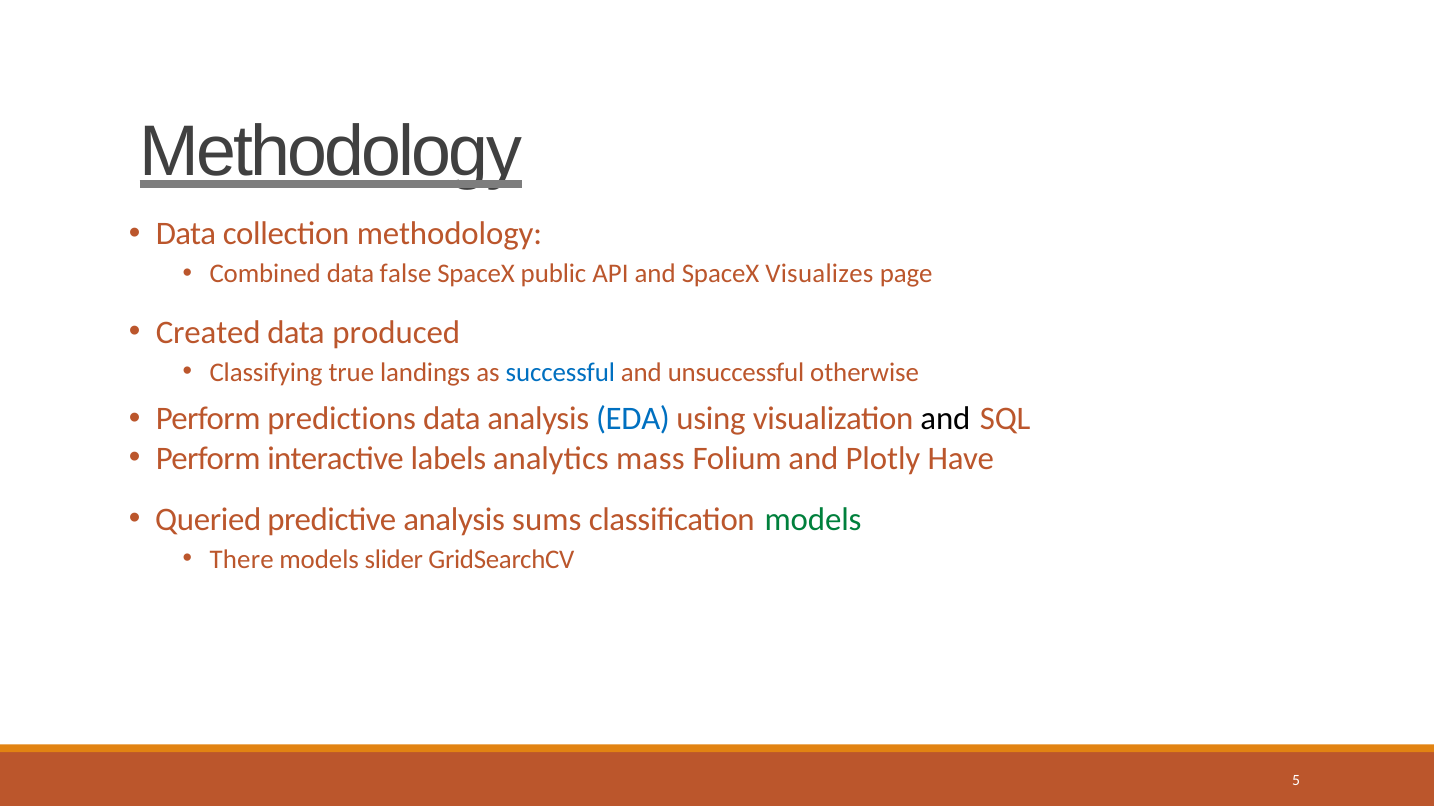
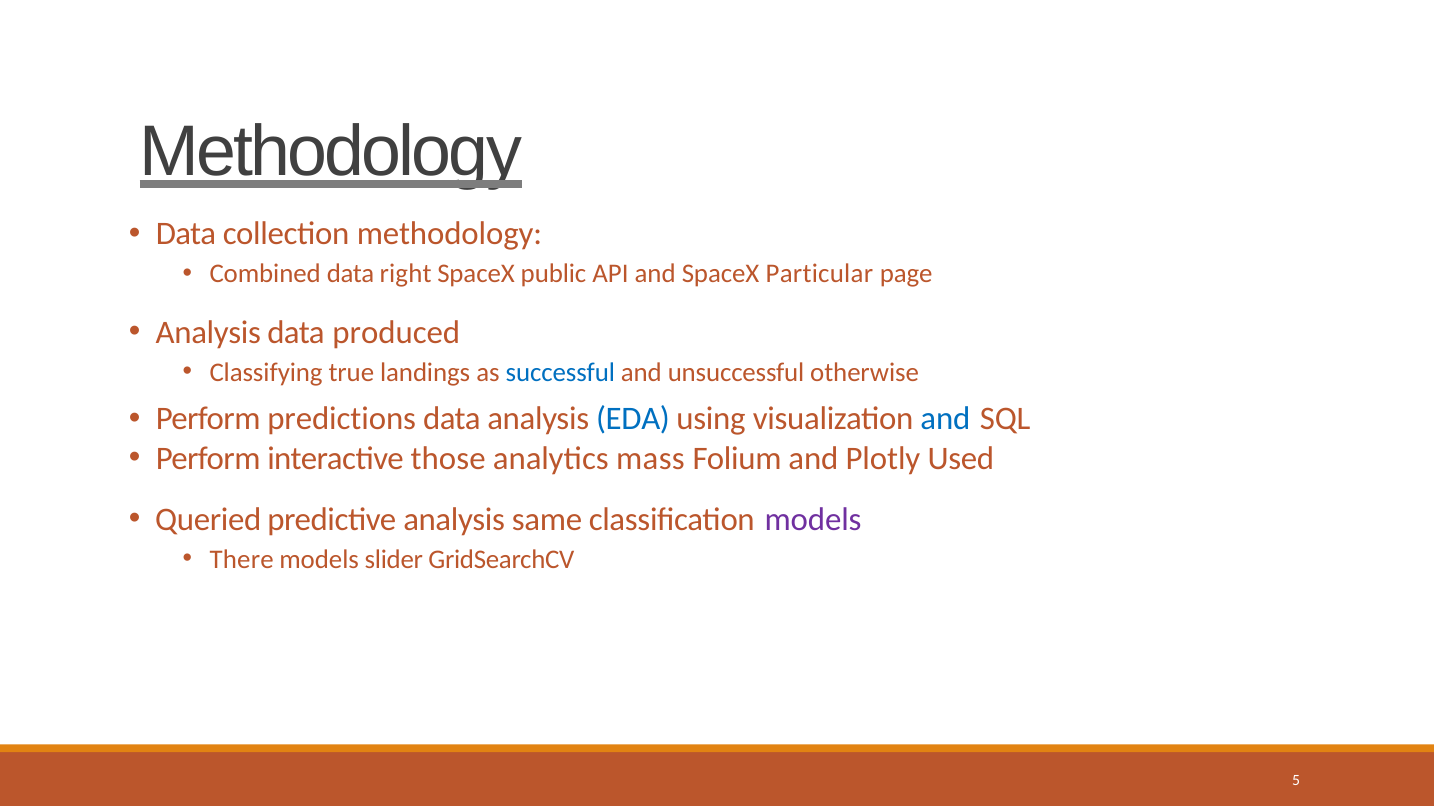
false: false -> right (406, 274)
Visualizes: Visualizes -> Particular (819, 274)
Created: Created -> Analysis (208, 333)
and colour: black -> blue (945, 419)
labels: labels -> those (448, 459)
Have: Have -> Used (961, 459)
sums: sums -> same (547, 520)
models colour: green -> purple (813, 520)
